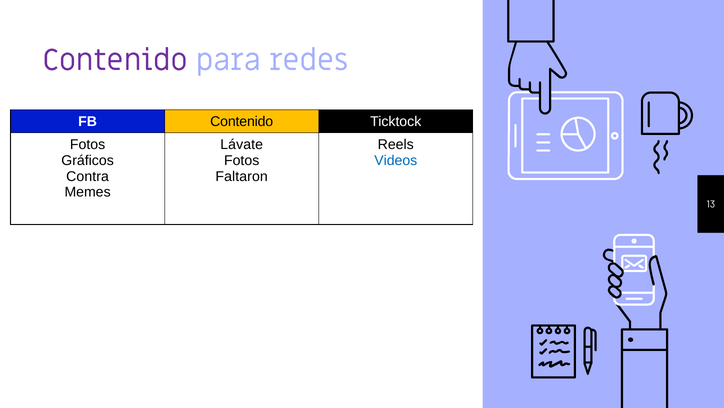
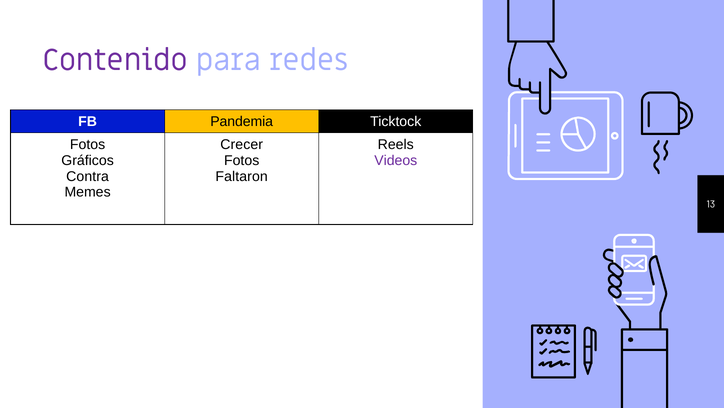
FB Contenido: Contenido -> Pandemia (242, 121)
Lávate: Lávate -> Crecer (242, 144)
Videos colour: blue -> purple (396, 160)
